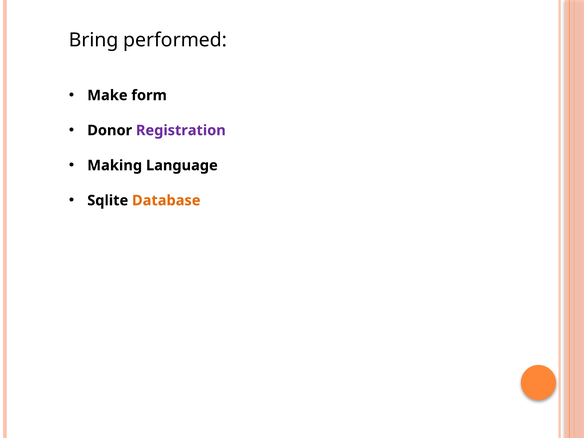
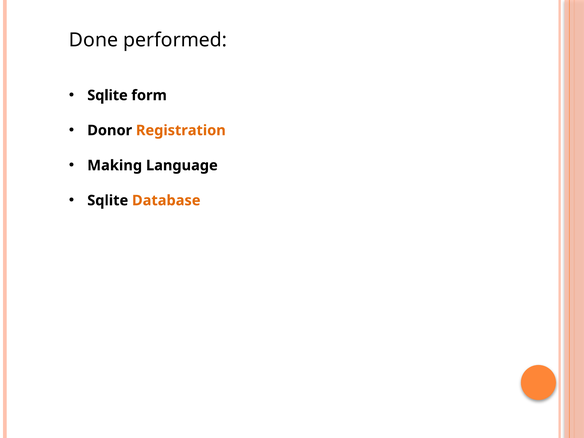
Bring: Bring -> Done (94, 40)
Make: Make -> Sqlite (107, 95)
Registration colour: purple -> orange (181, 130)
